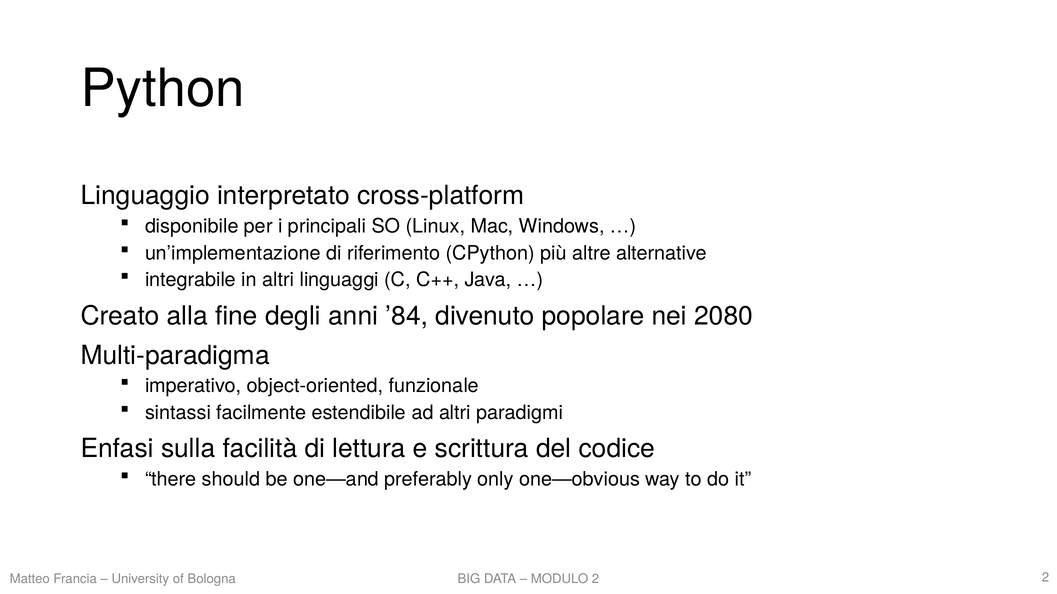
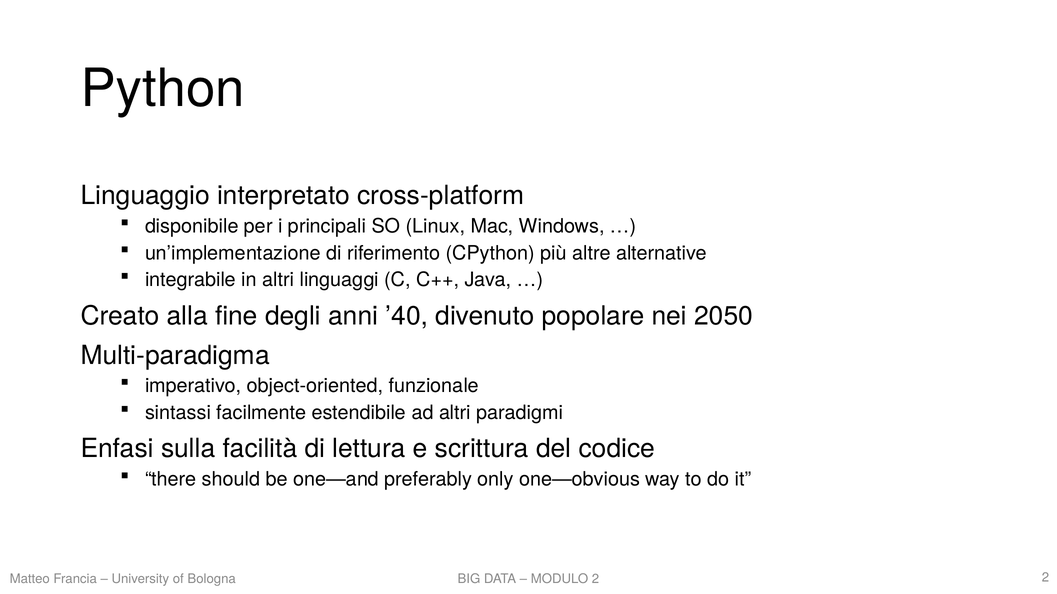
’84: ’84 -> ’40 (407, 316)
2080: 2080 -> 2050 (724, 316)
